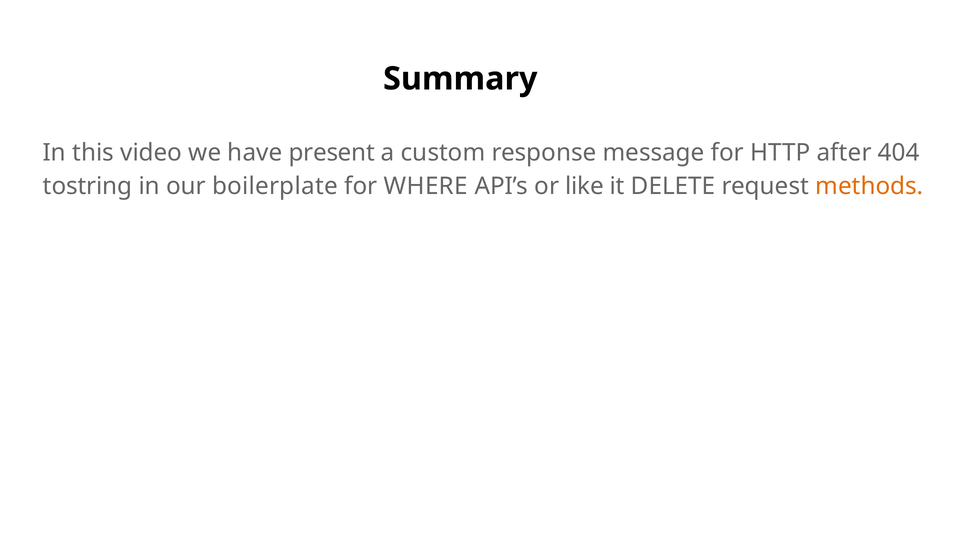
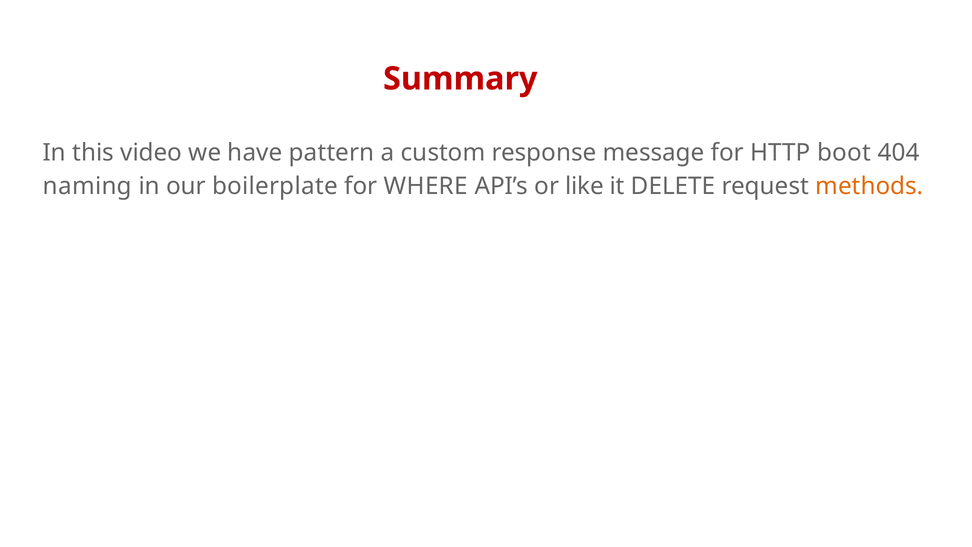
Summary colour: black -> red (460, 79)
present: present -> pattern (332, 153)
after: after -> boot (844, 153)
tostring: tostring -> naming (87, 186)
